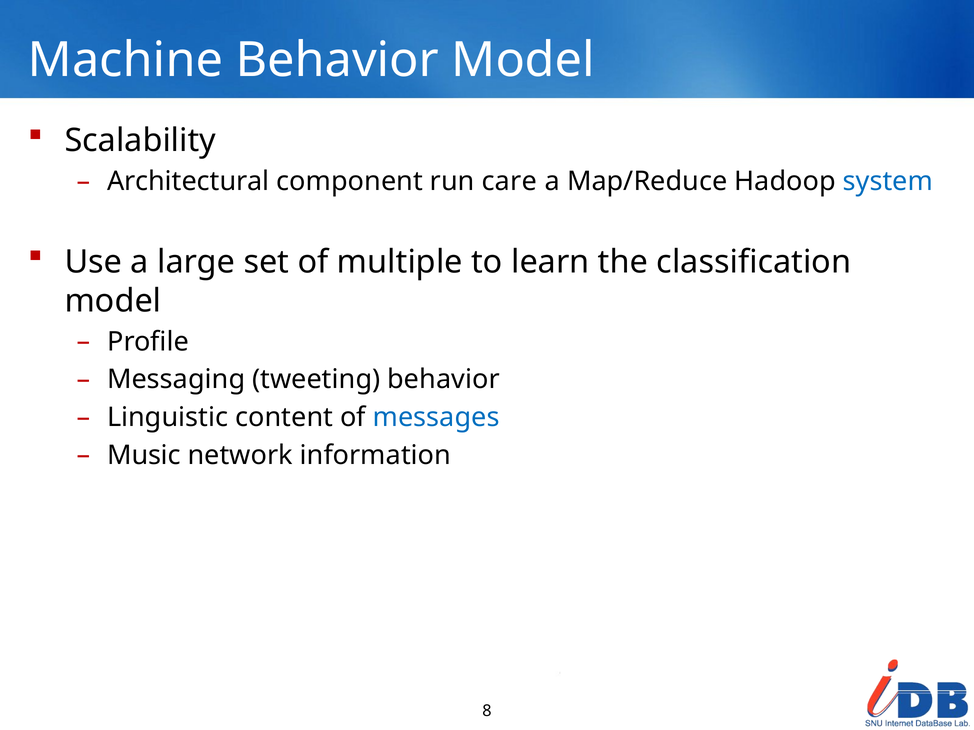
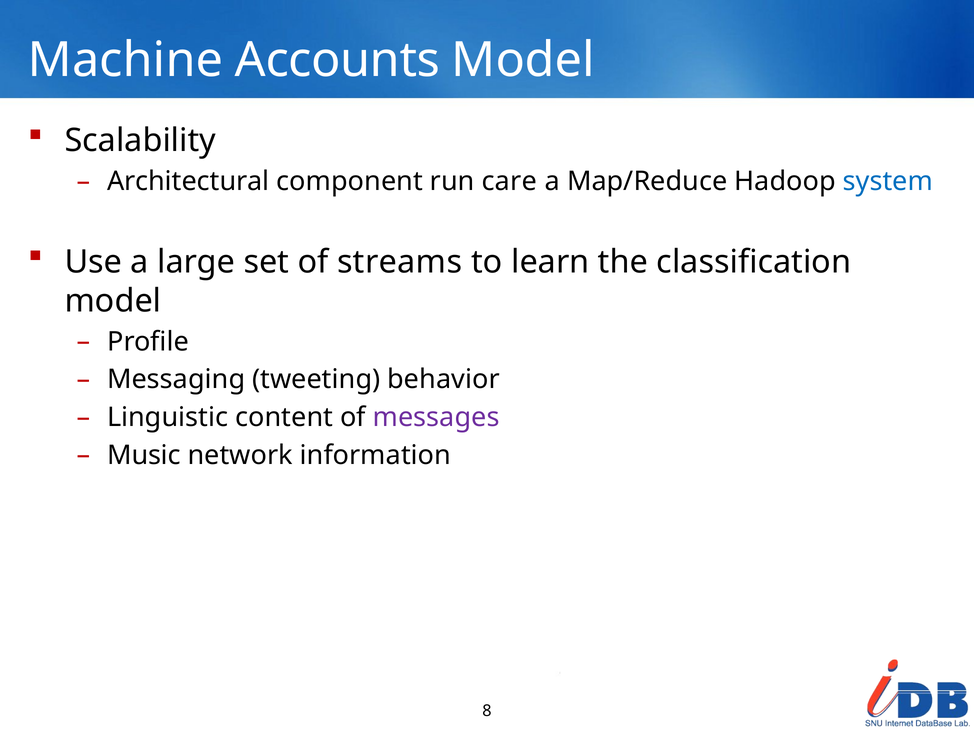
Machine Behavior: Behavior -> Accounts (337, 60)
multiple: multiple -> streams (400, 262)
messages colour: blue -> purple (436, 418)
